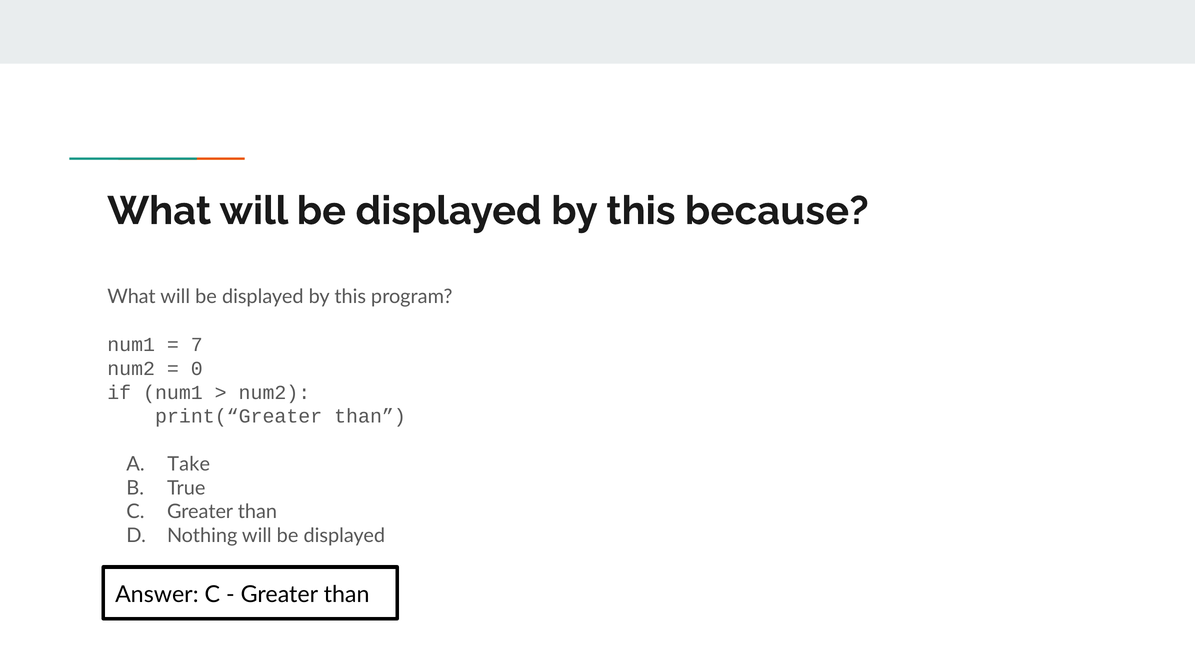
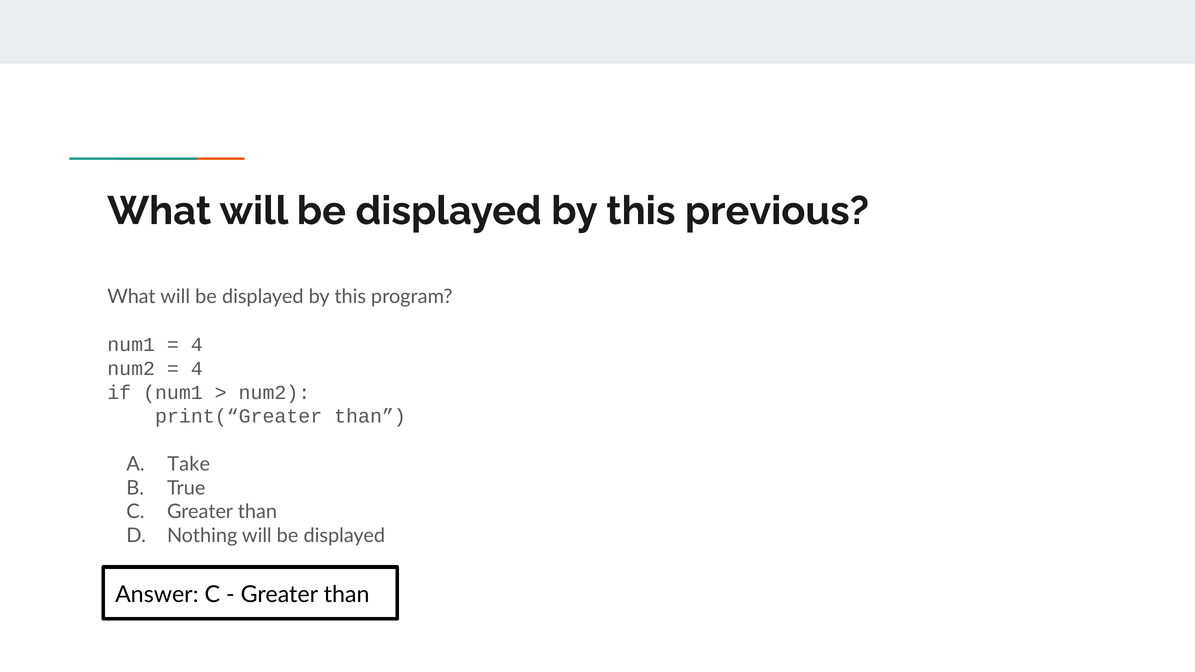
because: because -> previous (777, 211)
7: 7 -> 4 (197, 345)
0: 0 -> 4 (197, 369)
